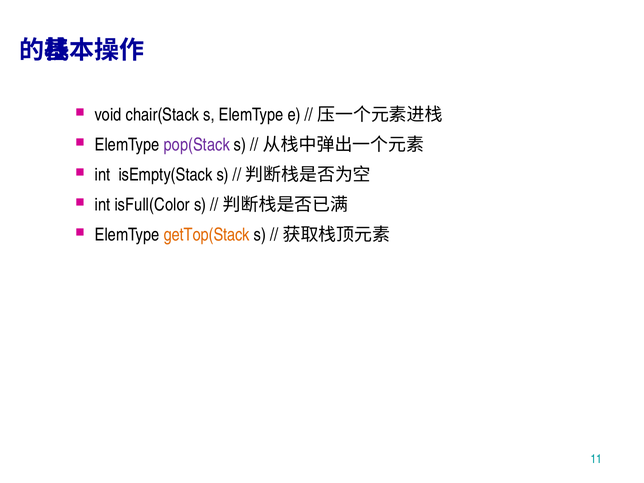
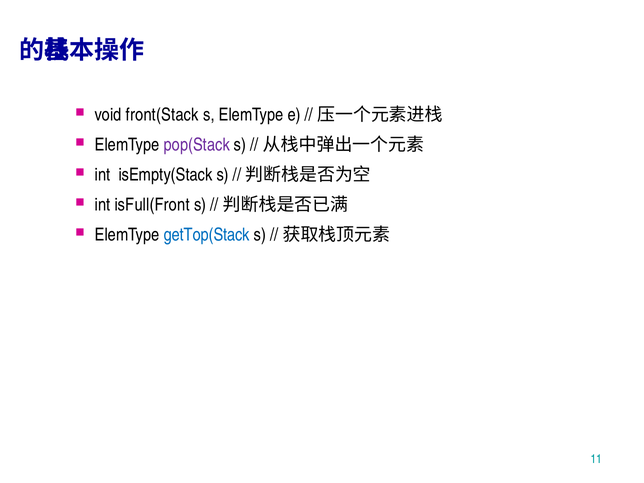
chair(Stack: chair(Stack -> front(Stack (162, 115)
isFull(Color: isFull(Color -> isFull(Front (152, 205)
getTop(Stack colour: orange -> blue (207, 235)
